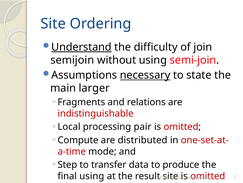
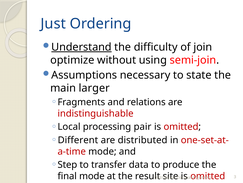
Site: Site -> Just (53, 23)
semijoin: semijoin -> optimize (72, 60)
necessary underline: present -> none (145, 75)
Compute: Compute -> Different (78, 140)
final using: using -> mode (92, 175)
